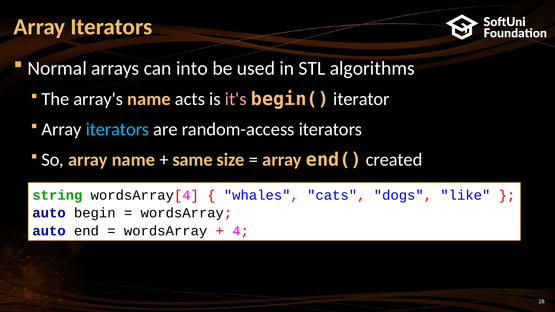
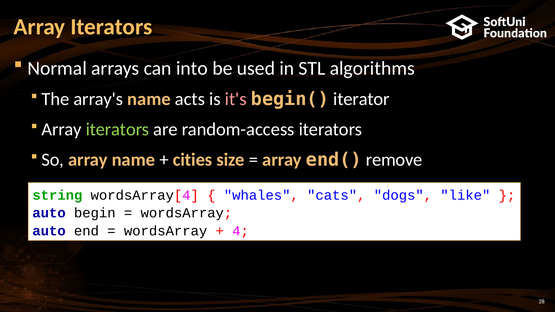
iterators colour: light blue -> light green (117, 130)
same: same -> cities (193, 160)
created: created -> remove (394, 160)
